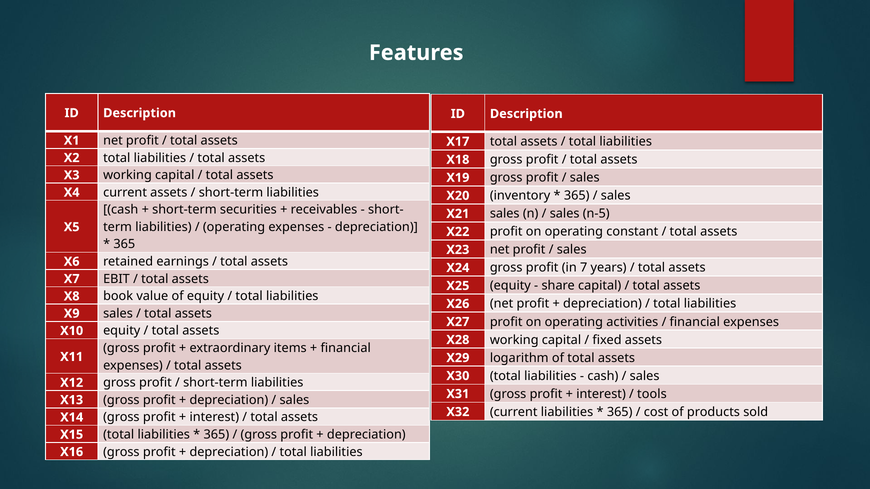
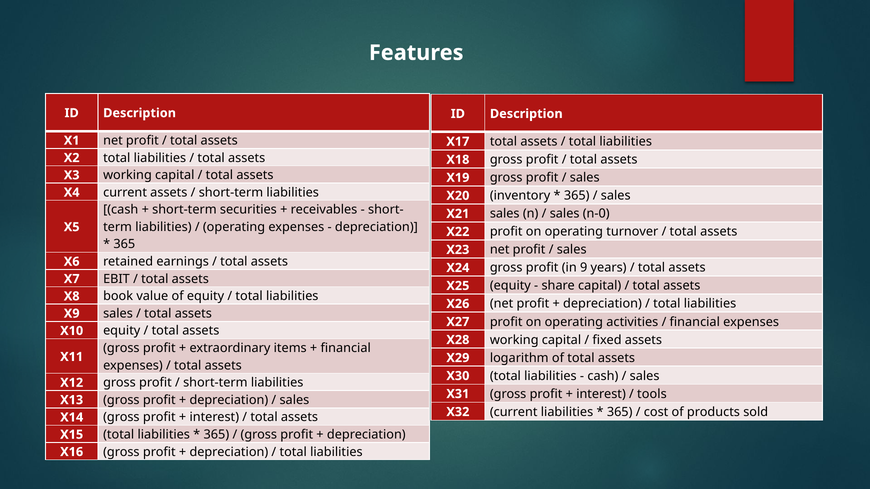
n-5: n-5 -> n-0 (596, 214)
constant: constant -> turnover (632, 232)
7: 7 -> 9 (584, 268)
